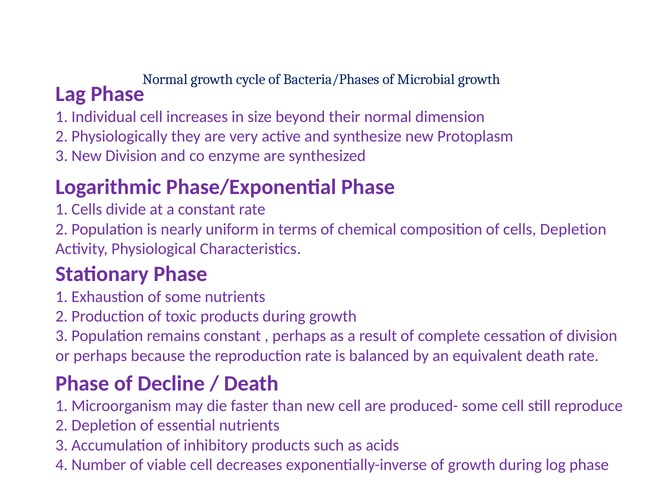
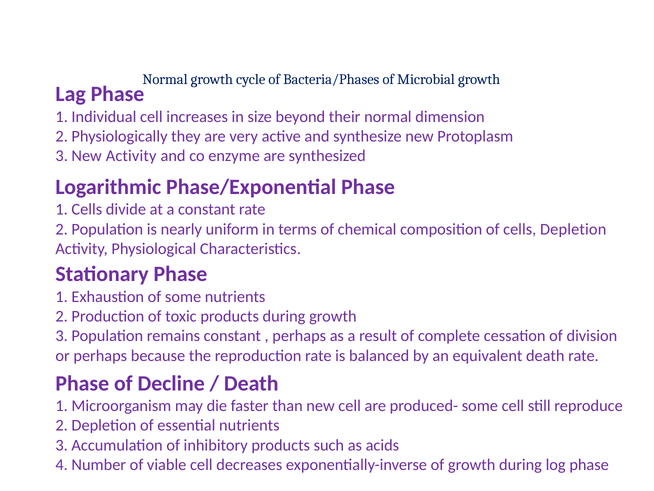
New Division: Division -> Activity (131, 156)
